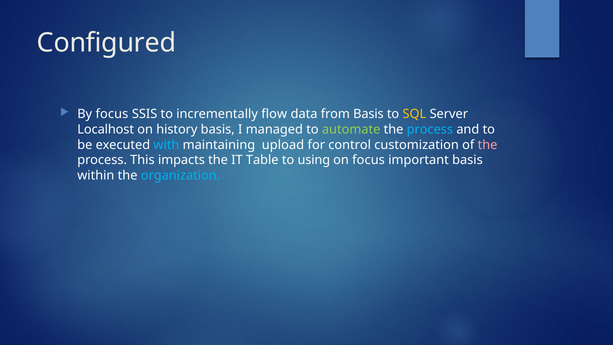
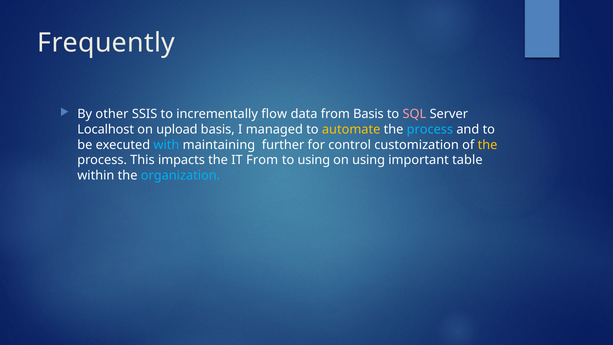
Configured: Configured -> Frequently (106, 43)
By focus: focus -> other (112, 114)
SQL colour: yellow -> pink (414, 114)
history: history -> upload (177, 129)
automate colour: light green -> yellow (351, 129)
upload: upload -> further (283, 145)
the colour: pink -> yellow (488, 145)
IT Table: Table -> From (262, 160)
on focus: focus -> using (369, 160)
important basis: basis -> table (467, 160)
